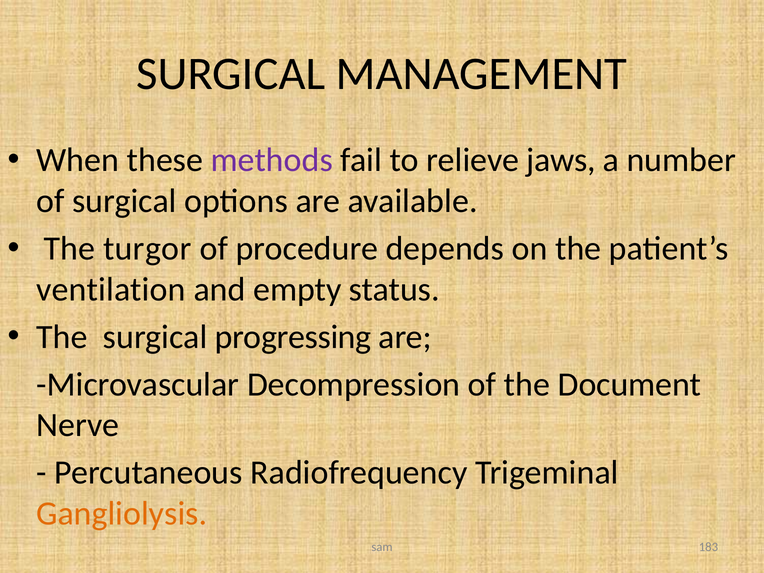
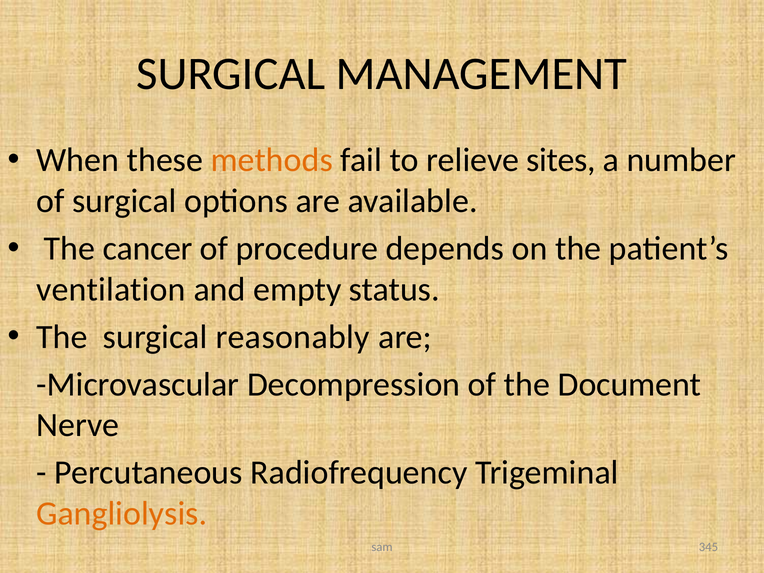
methods colour: purple -> orange (272, 160)
jaws: jaws -> sites (561, 160)
turgor: turgor -> cancer (148, 249)
progressing: progressing -> reasonably (293, 337)
183: 183 -> 345 (708, 547)
